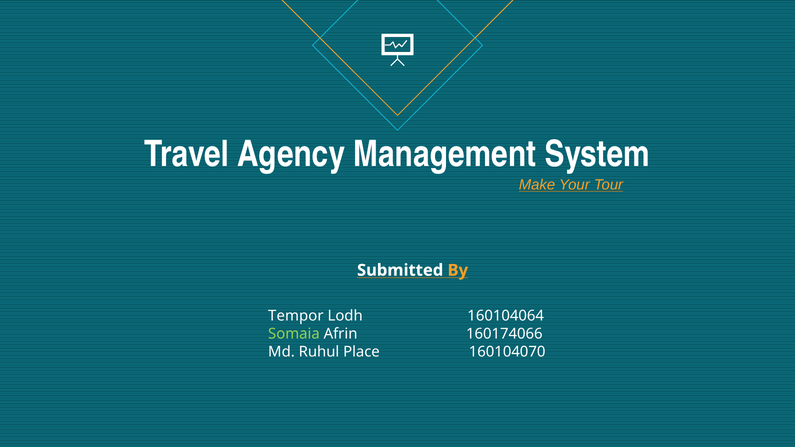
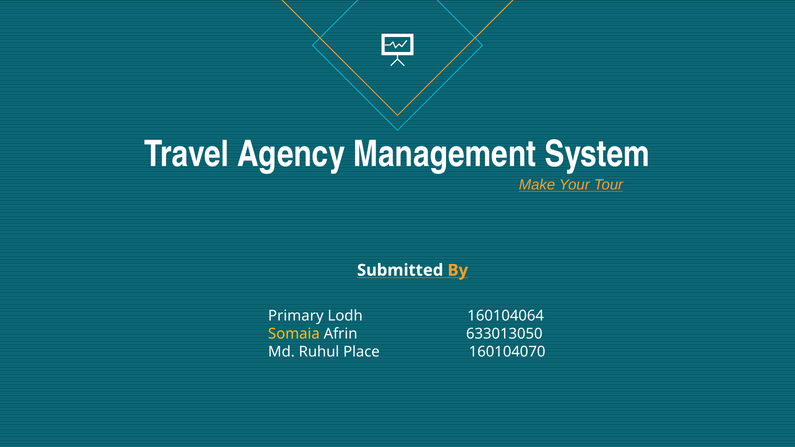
Tempor: Tempor -> Primary (296, 316)
Somaia colour: light green -> yellow (294, 334)
160174066: 160174066 -> 633013050 (504, 334)
